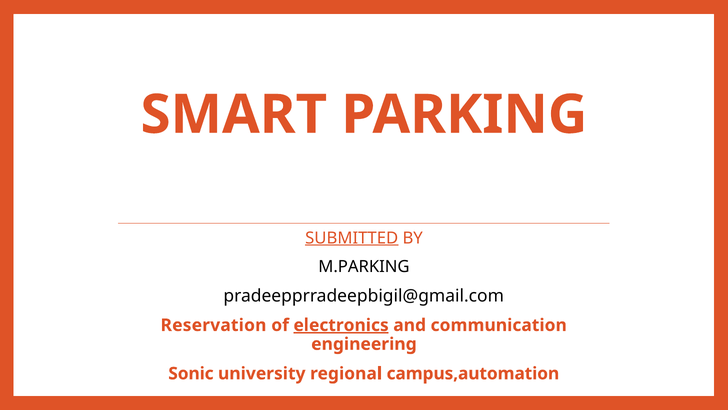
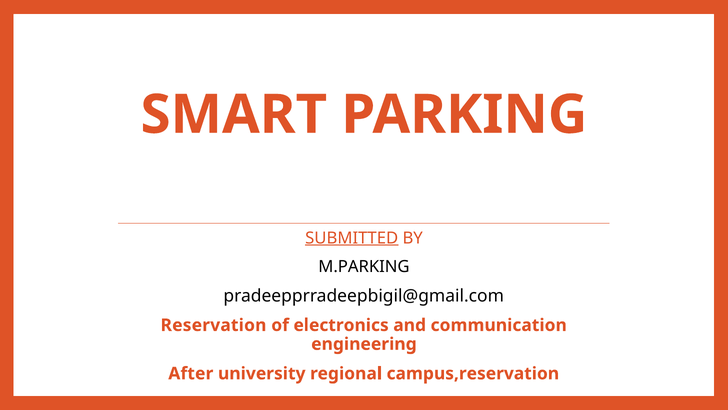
electronics underline: present -> none (341, 325)
Sonic: Sonic -> After (191, 373)
campus,automation: campus,automation -> campus,reservation (473, 373)
